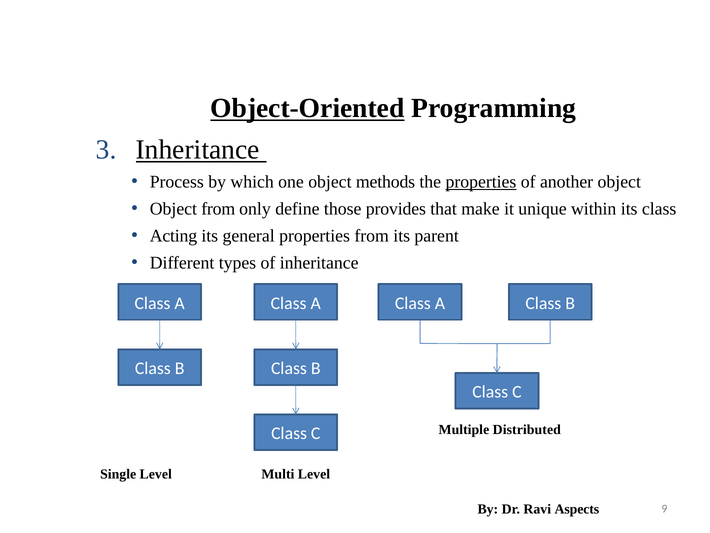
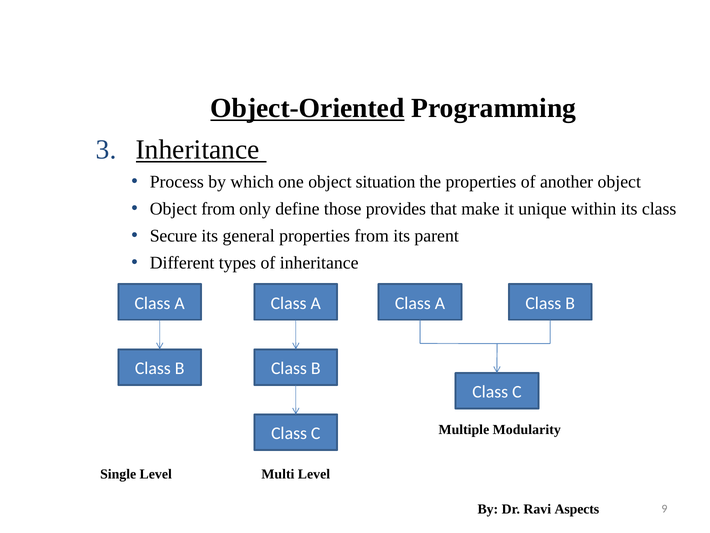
methods: methods -> situation (386, 182)
properties underline: present -> none (481, 182)
Acting: Acting -> Secure (173, 236)
Distributed: Distributed -> Modularity (527, 429)
